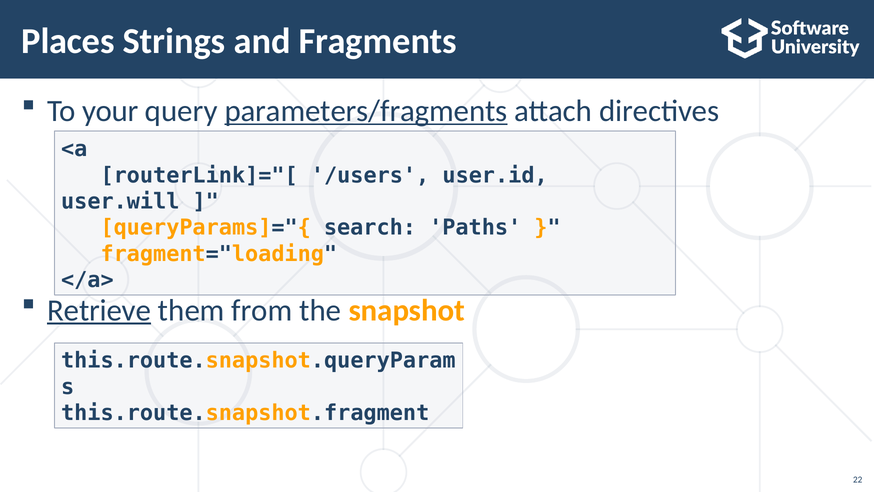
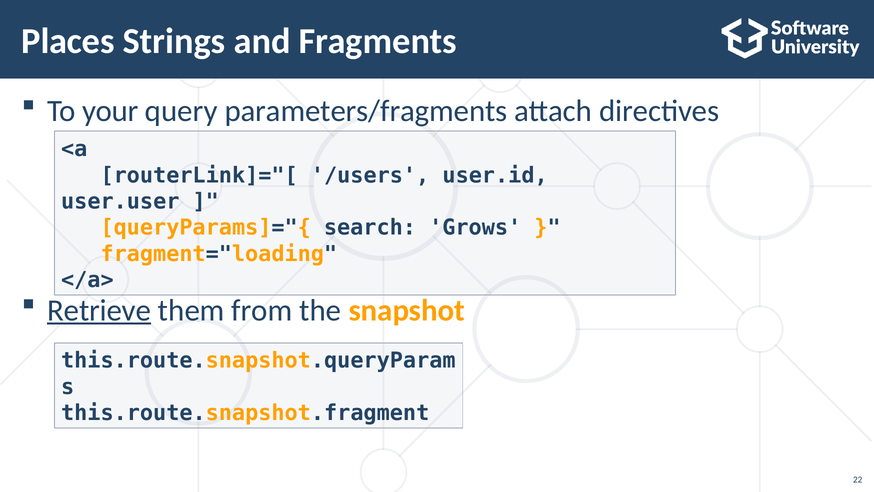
parameters/fragments underline: present -> none (366, 111)
user.will: user.will -> user.user (120, 201)
Paths: Paths -> Grows (475, 228)
